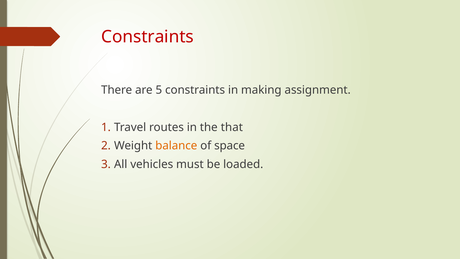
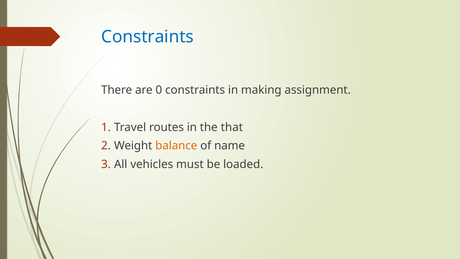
Constraints colour: red -> blue (148, 37)
5: 5 -> 0 (159, 90)
space: space -> name (230, 146)
